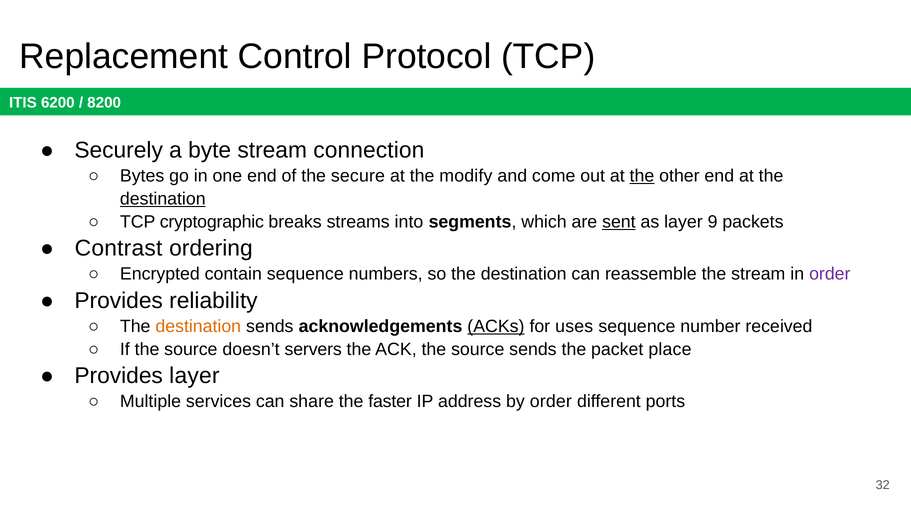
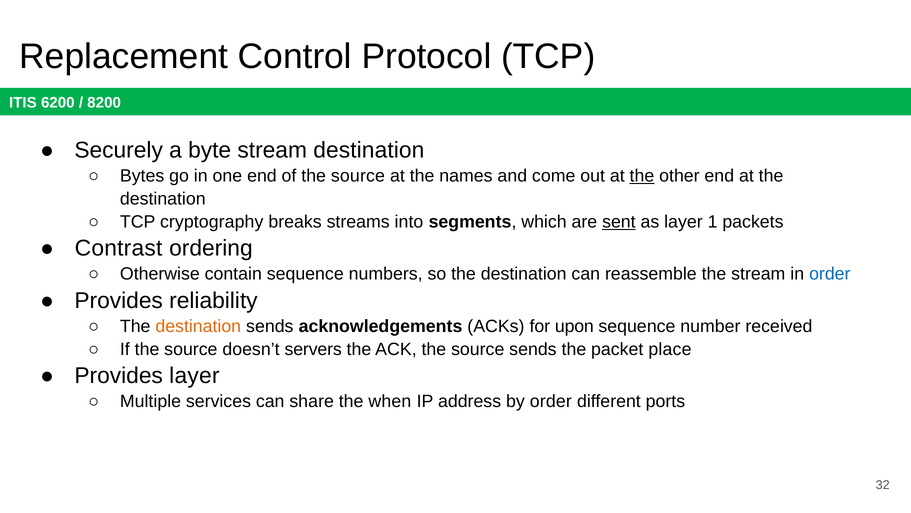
stream connection: connection -> destination (369, 150)
of the secure: secure -> source (358, 176)
modify: modify -> names (466, 176)
destination underline: present -> none (163, 199)
cryptographic: cryptographic -> cryptography (212, 222)
9: 9 -> 1 (713, 222)
Encrypted: Encrypted -> Otherwise (160, 274)
order colour: purple -> blue (830, 274)
ACKs underline: present -> none (496, 326)
uses: uses -> upon (574, 326)
faster: faster -> when (390, 401)
